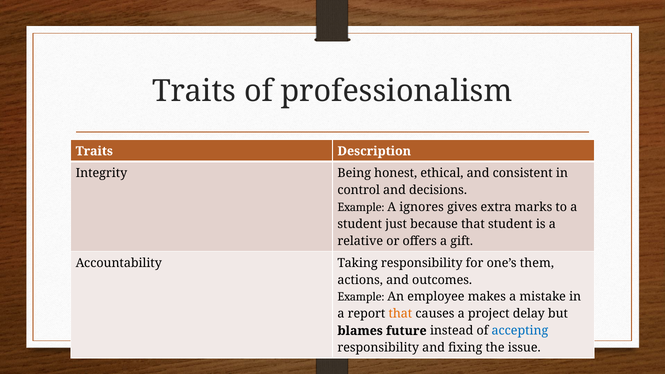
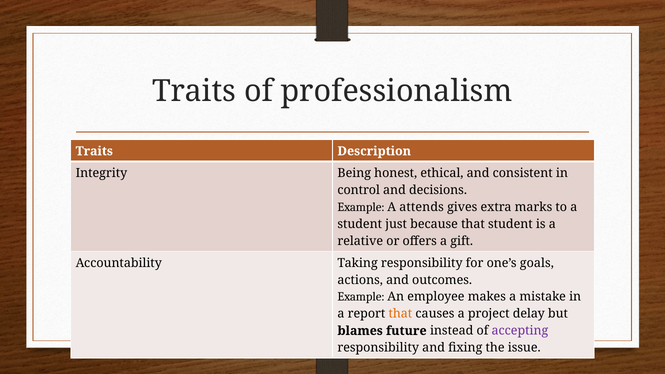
ignores: ignores -> attends (422, 207)
them: them -> goals (537, 263)
accepting colour: blue -> purple (520, 331)
